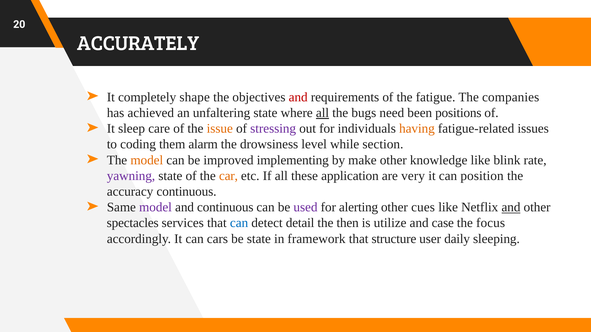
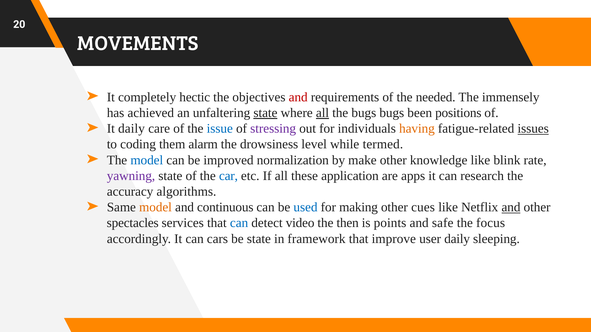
ACCURATELY: ACCURATELY -> MOVEMENTS (138, 43)
shape: shape -> hectic (195, 97)
fatigue: fatigue -> needed (436, 97)
companies: companies -> immensely (511, 97)
state underline: none -> present (265, 113)
bugs need: need -> bugs (392, 113)
It sleep: sleep -> daily (131, 129)
issue colour: orange -> blue (220, 129)
issues underline: none -> present (533, 129)
section: section -> termed (383, 145)
model colour: orange -> blue (147, 160)
implementing: implementing -> normalization (293, 160)
car colour: orange -> blue (228, 176)
very: very -> apps (413, 176)
position: position -> research (482, 176)
accuracy continuous: continuous -> algorithms (186, 192)
model colour: purple -> orange (156, 208)
used colour: purple -> blue (305, 208)
alerting: alerting -> making (359, 208)
detail: detail -> video (300, 223)
utilize: utilize -> points (390, 223)
case: case -> safe (443, 223)
structure: structure -> improve (394, 239)
